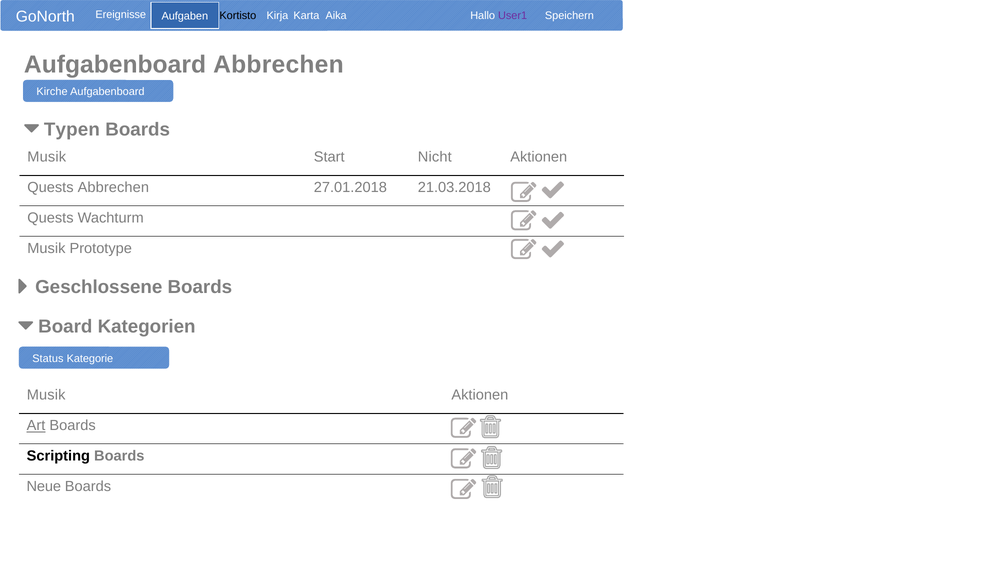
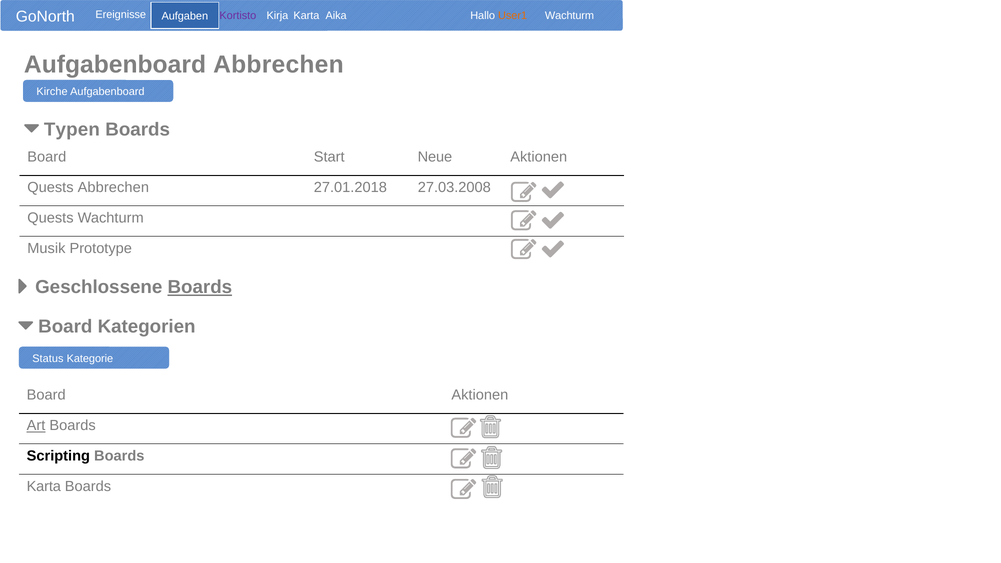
Kortisto colour: black -> purple (238, 15)
Ereignisse Speichern: Speichern -> Wachturm (569, 16)
User1 colour: purple -> orange (513, 15)
Musik: Musik -> Board (47, 157)
Nicht: Nicht -> Neue (435, 157)
21.03.2018: 21.03.2018 -> 27.03.2008 (454, 188)
Boards underline: none -> present (200, 287)
Musik: Musik -> Board (46, 395)
Neue: Neue -> Karta (44, 487)
